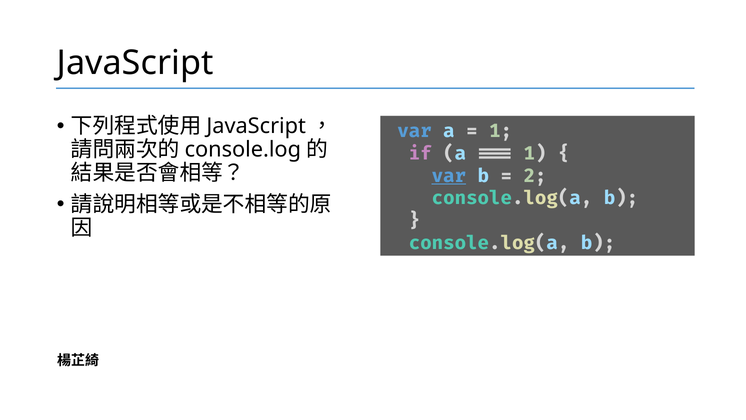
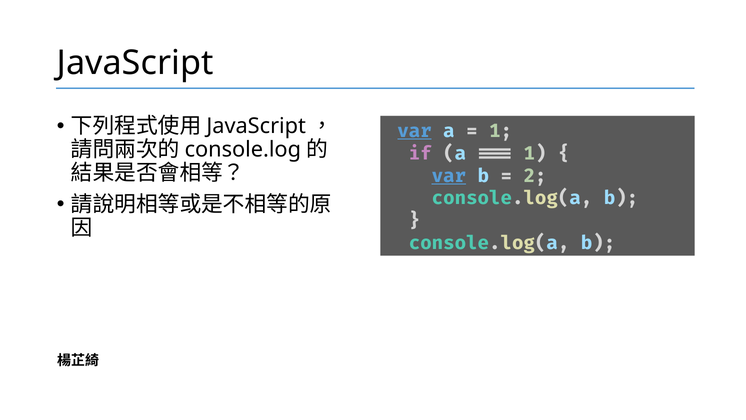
var underline: none -> present (415, 131)
